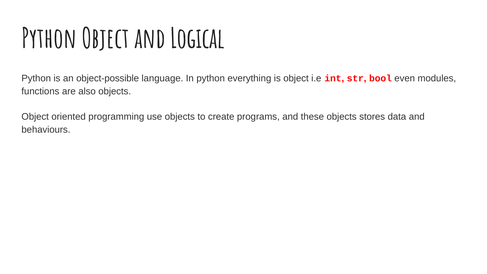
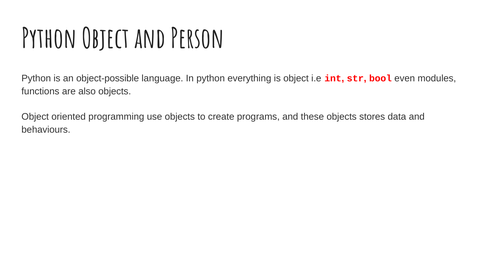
Logical: Logical -> Person (197, 39)
